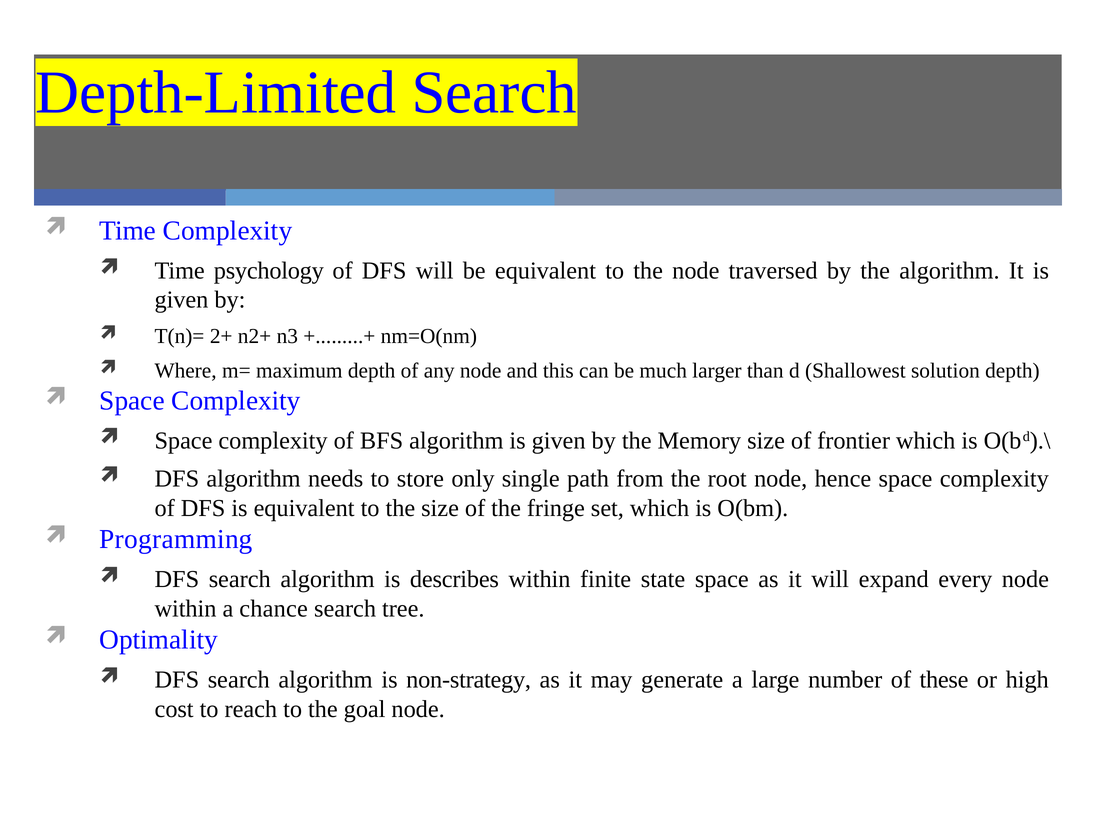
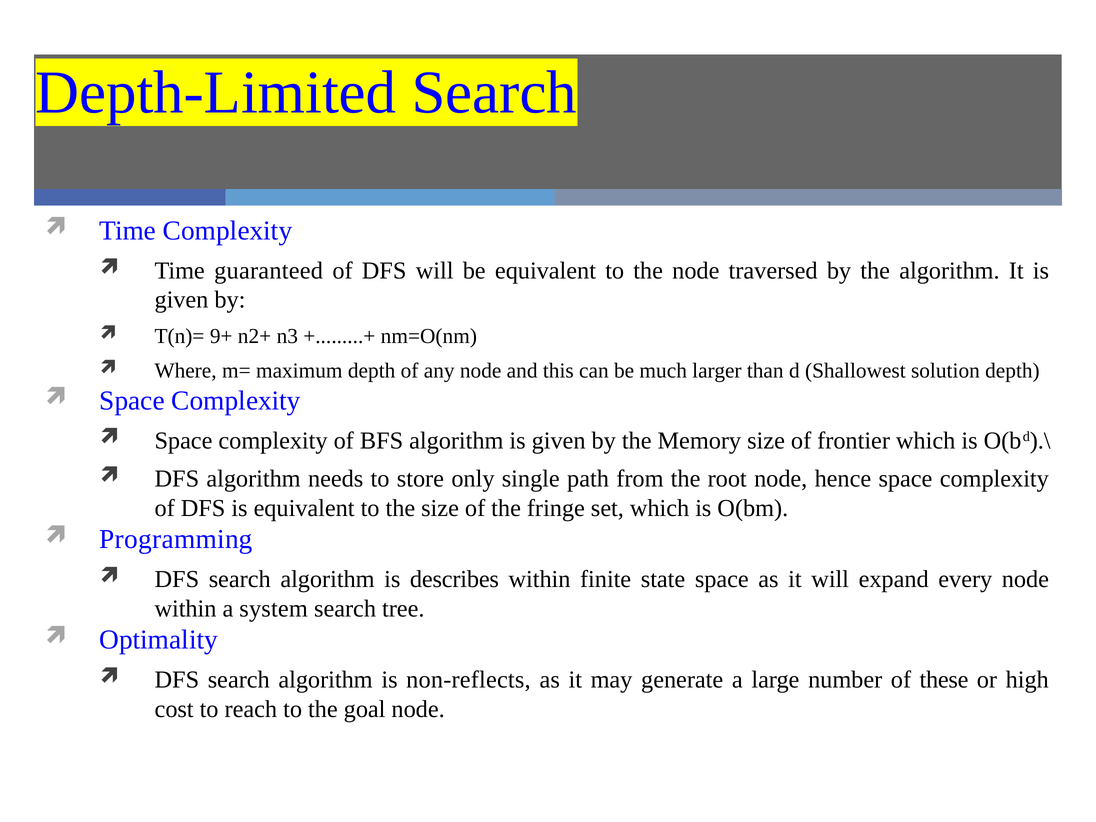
psychology: psychology -> guaranteed (269, 271)
2+: 2+ -> 9+ (221, 336)
chance: chance -> system (274, 609)
non-strategy: non-strategy -> non-reflects (468, 680)
